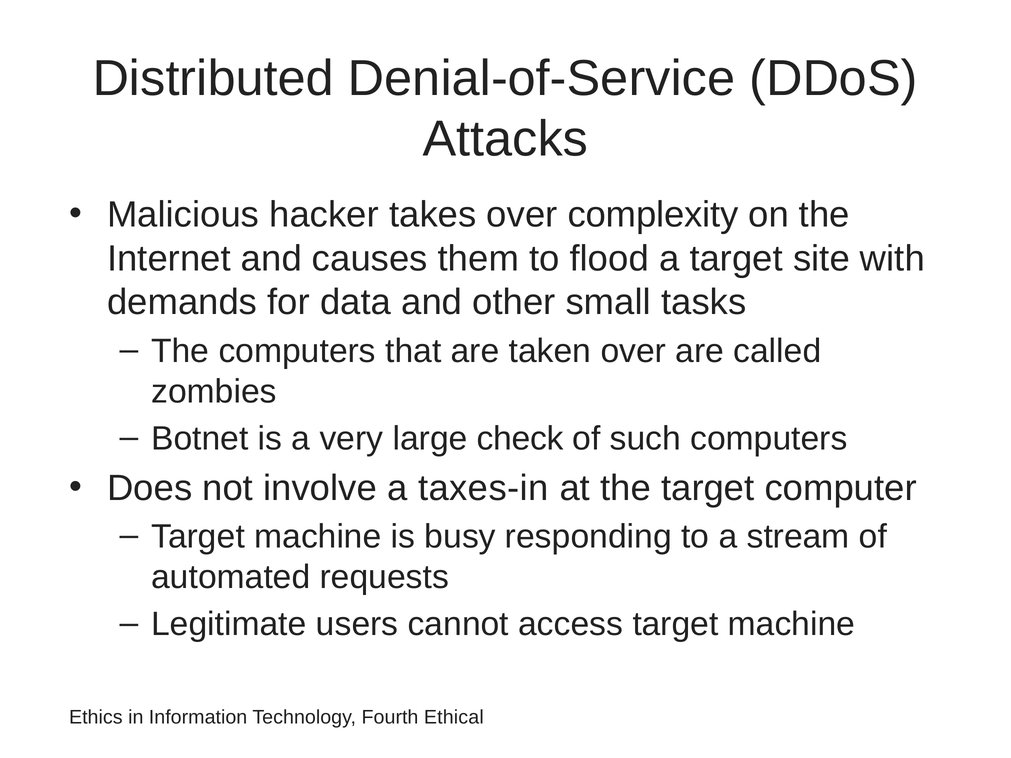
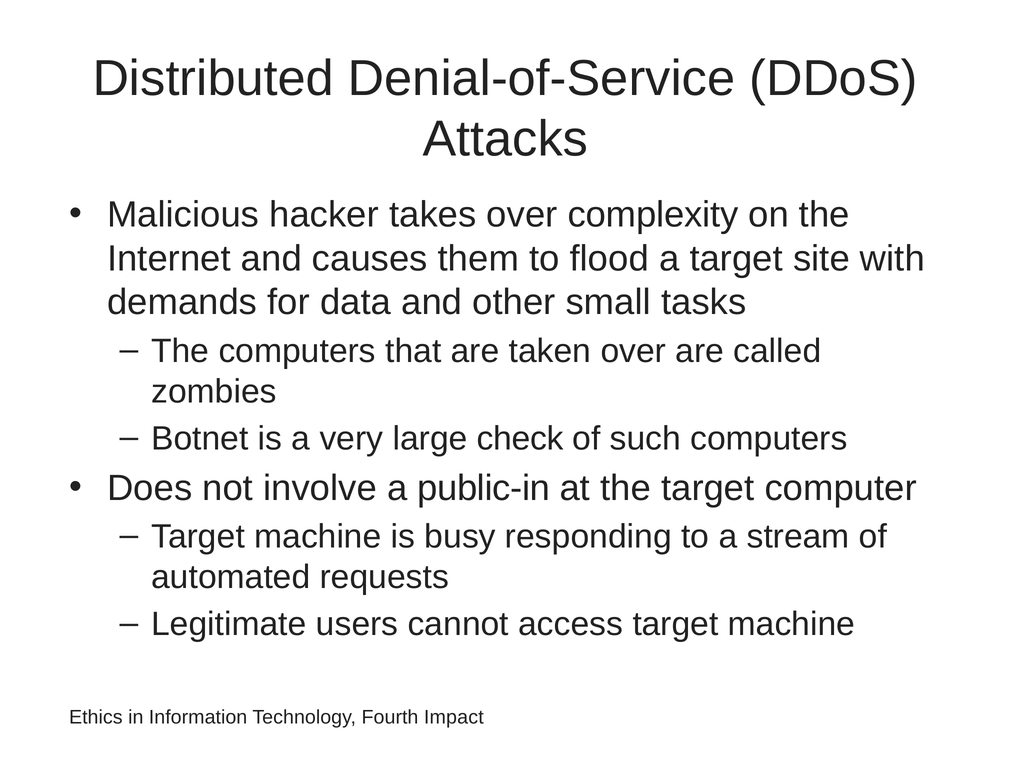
taxes-in: taxes-in -> public-in (484, 488)
Ethical: Ethical -> Impact (454, 717)
